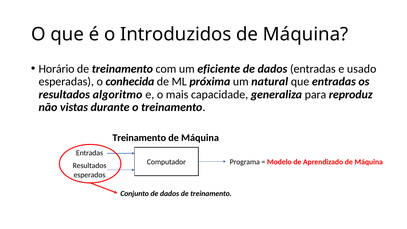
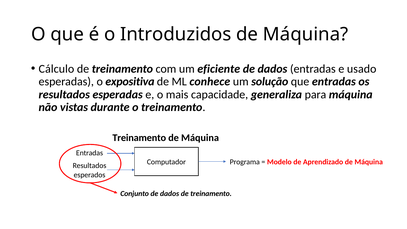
Horário: Horário -> Cálculo (56, 69)
conhecida: conhecida -> expositiva (130, 82)
próxima: próxima -> conhece (210, 82)
natural: natural -> solução (270, 82)
resultados algoritmo: algoritmo -> esperadas (118, 94)
para reproduz: reproduz -> máquina (351, 94)
